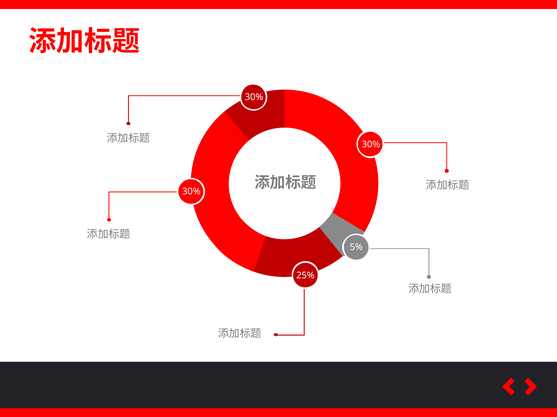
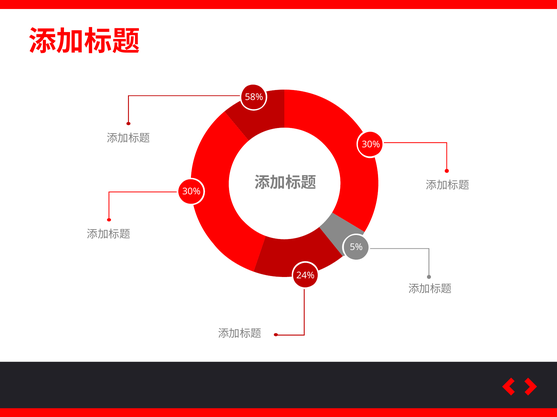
30%: 30% -> 58% (254, 97)
25%: 25% -> 24% (305, 276)
